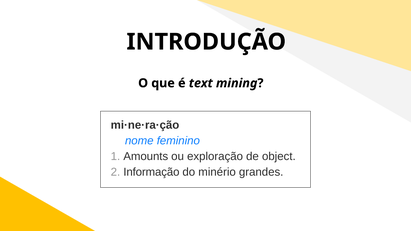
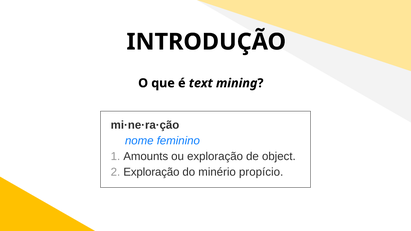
2 Informação: Informação -> Exploração (151, 172)
grandes: grandes -> propício (261, 172)
